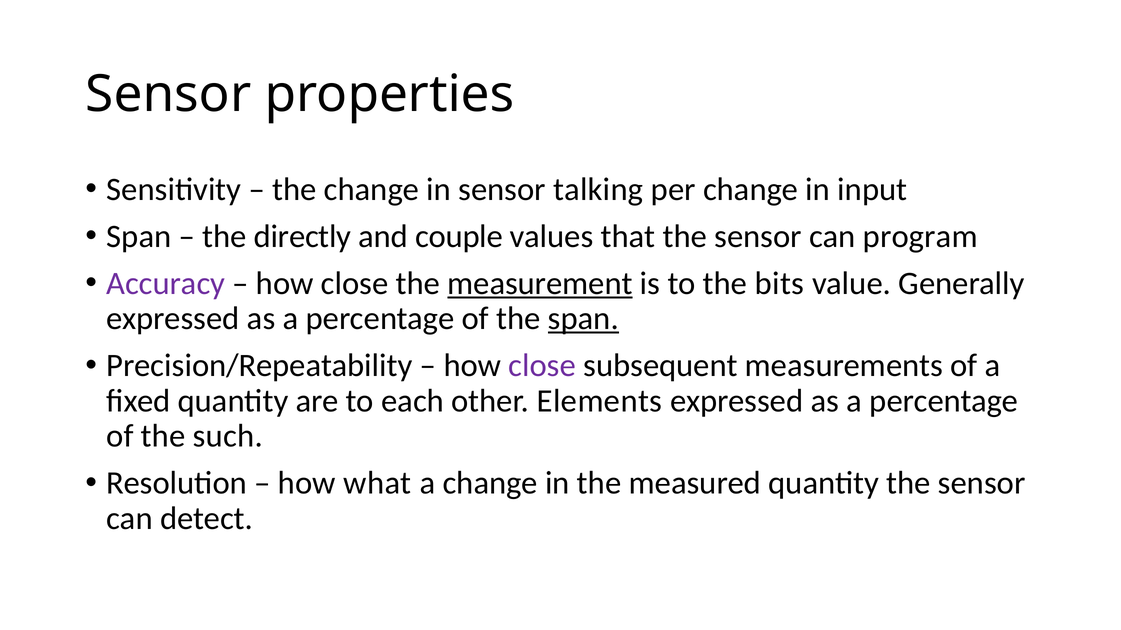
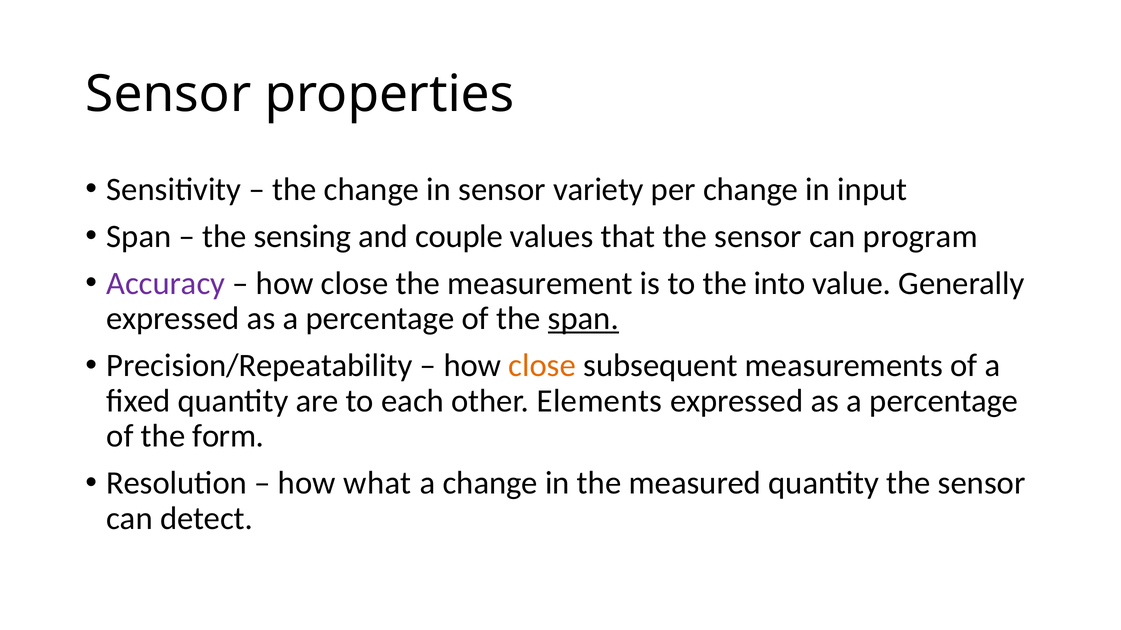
talking: talking -> variety (598, 190)
directly: directly -> sensing (303, 237)
measurement underline: present -> none (540, 284)
bits: bits -> into (780, 284)
close colour: purple -> orange (542, 366)
such: such -> form (228, 436)
